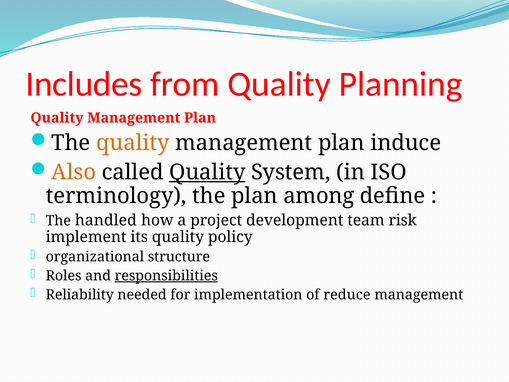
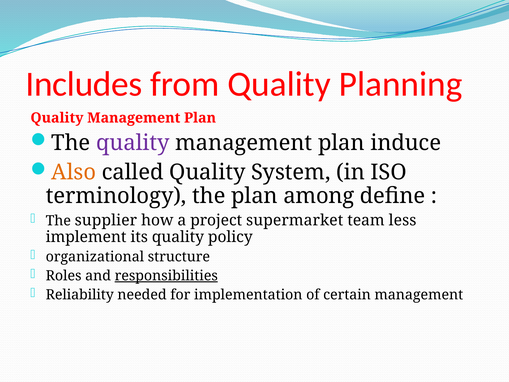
quality colour: orange -> purple (133, 143)
Quality underline: present -> none (207, 172)
handled: handled -> supplier (106, 220)
development: development -> supermarket (295, 220)
risk: risk -> less (403, 220)
reduce: reduce -> certain (347, 295)
